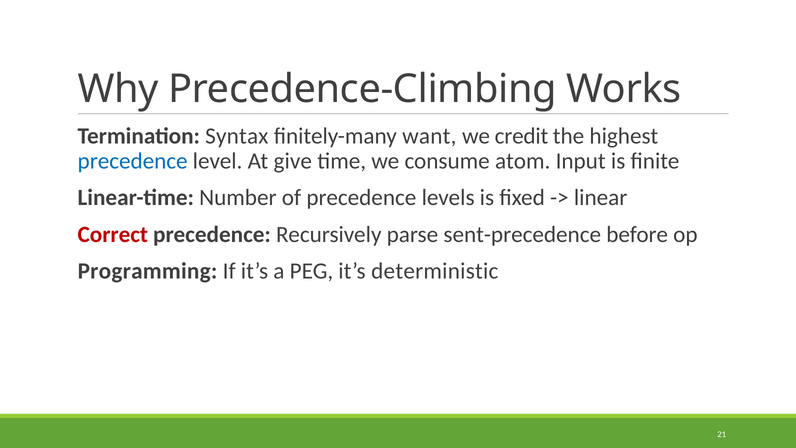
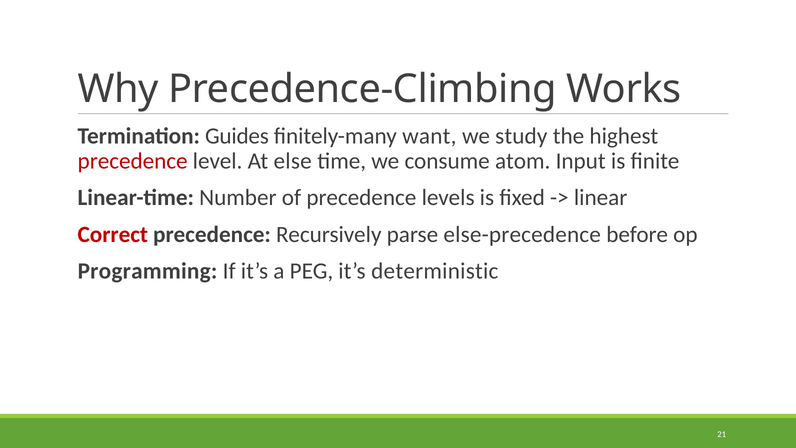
Syntax: Syntax -> Guides (237, 136)
credit: credit -> study (521, 136)
precedence colour: blue -> red (133, 161)
give: give -> else (293, 161)
sent-precedence: sent-precedence -> else-precedence (522, 234)
